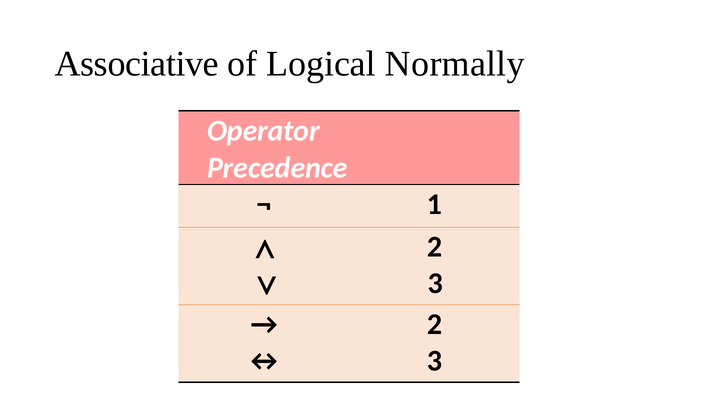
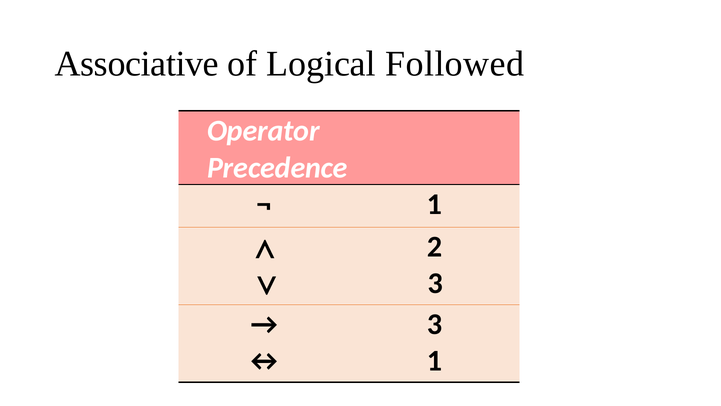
Normally: Normally -> Followed (455, 64)
2: 2 -> 3 (434, 324)
3: 3 -> 1 (434, 360)
